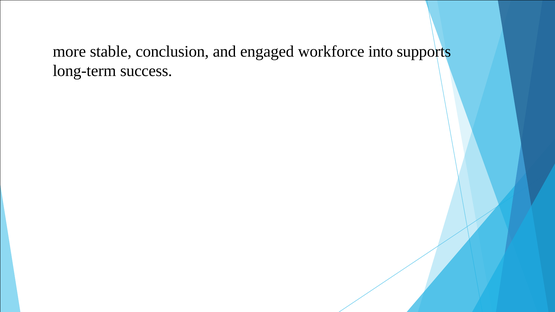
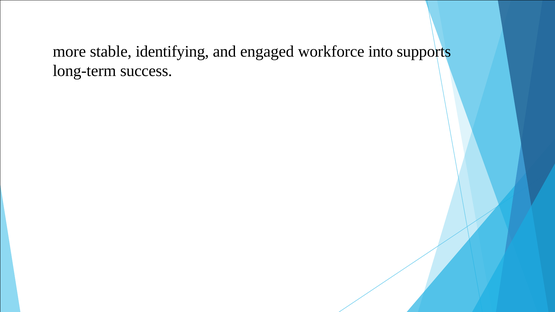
conclusion: conclusion -> identifying (172, 51)
